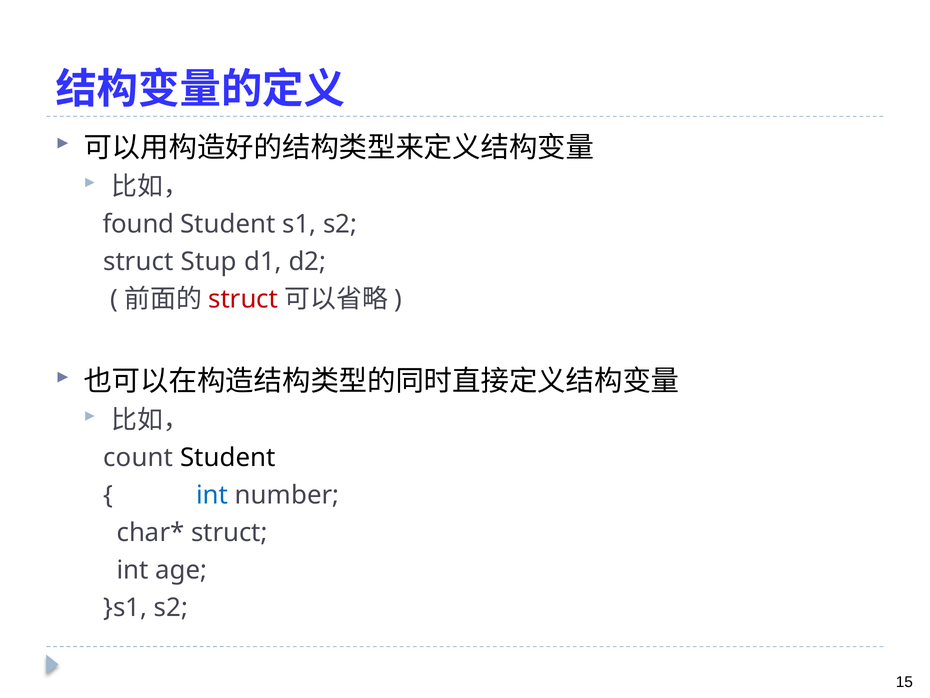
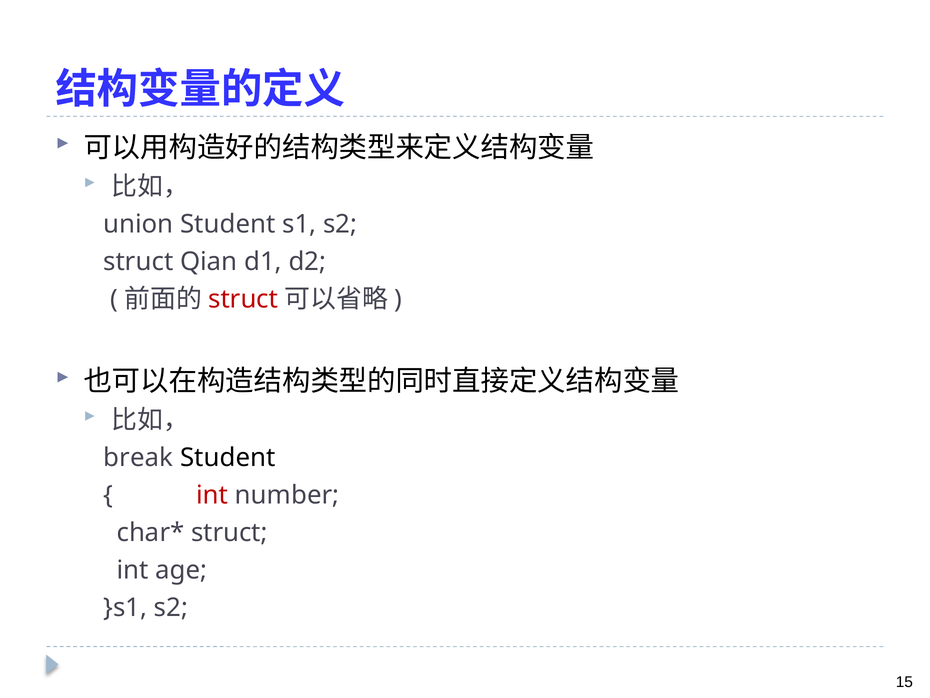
found: found -> union (138, 224)
Stup: Stup -> Qian (209, 261)
count: count -> break (138, 457)
int colour: blue -> red (212, 495)
